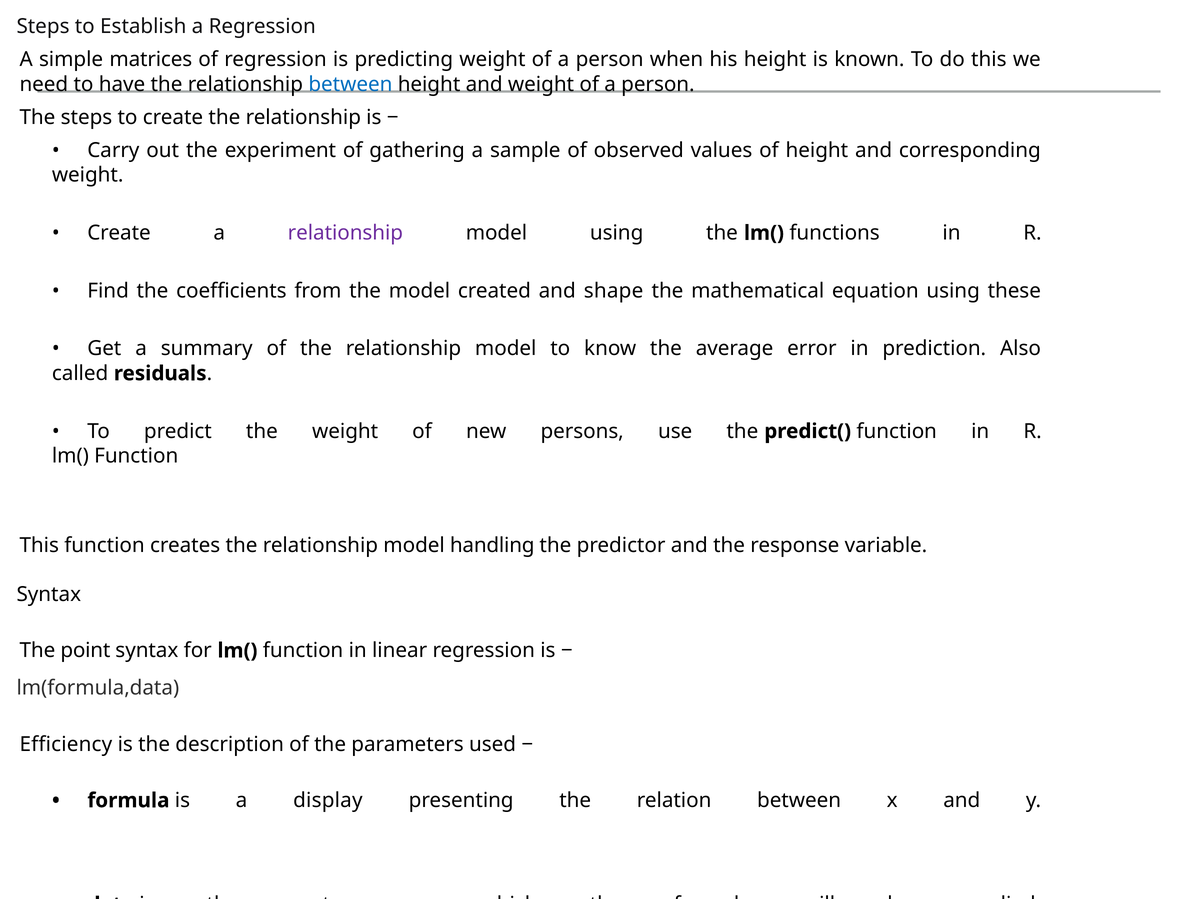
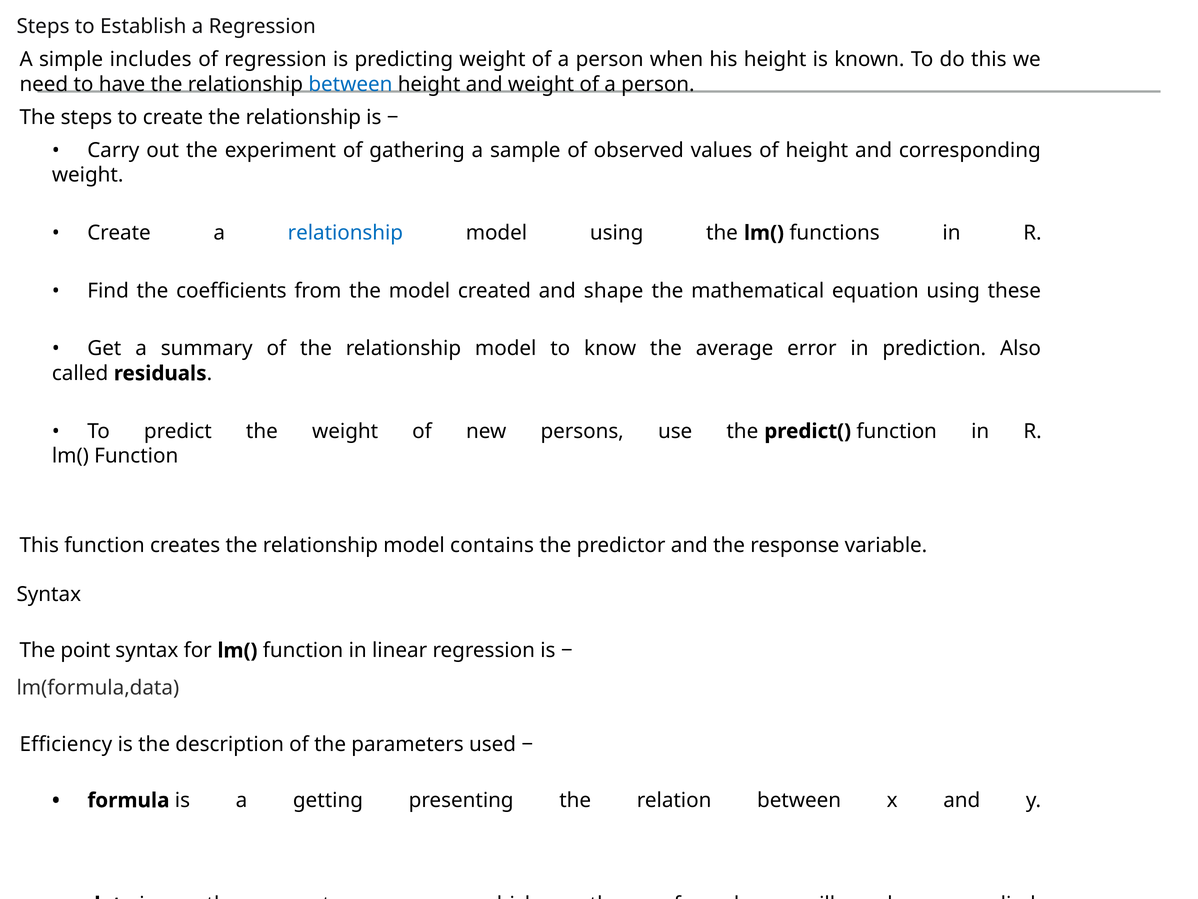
matrices: matrices -> includes (151, 59)
relationship colour: purple -> blue (345, 233)
handling: handling -> contains (492, 545)
display: display -> getting (328, 800)
